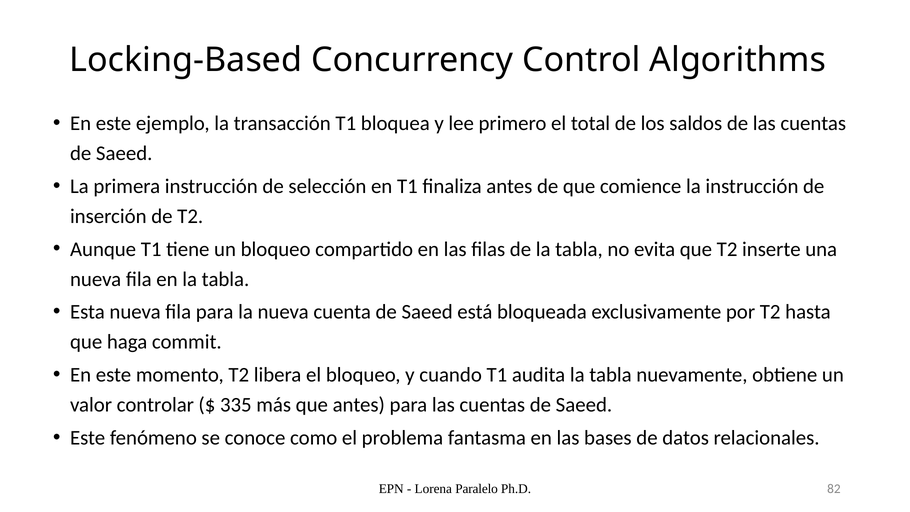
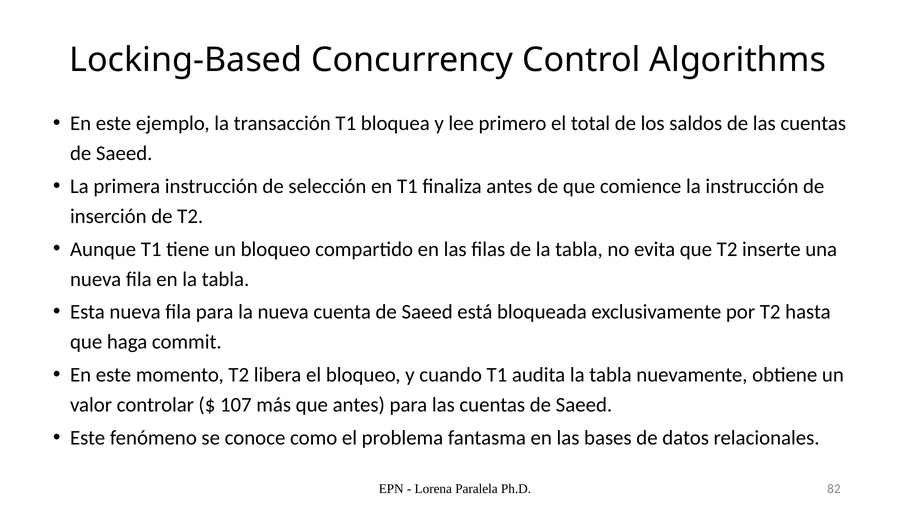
335: 335 -> 107 (236, 405)
Paralelo: Paralelo -> Paralela (477, 489)
